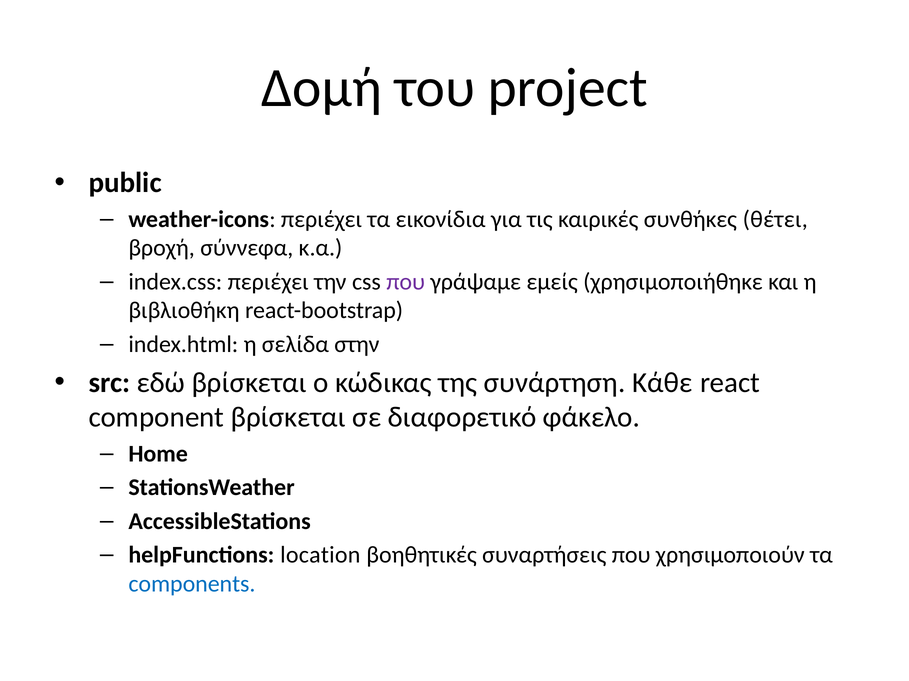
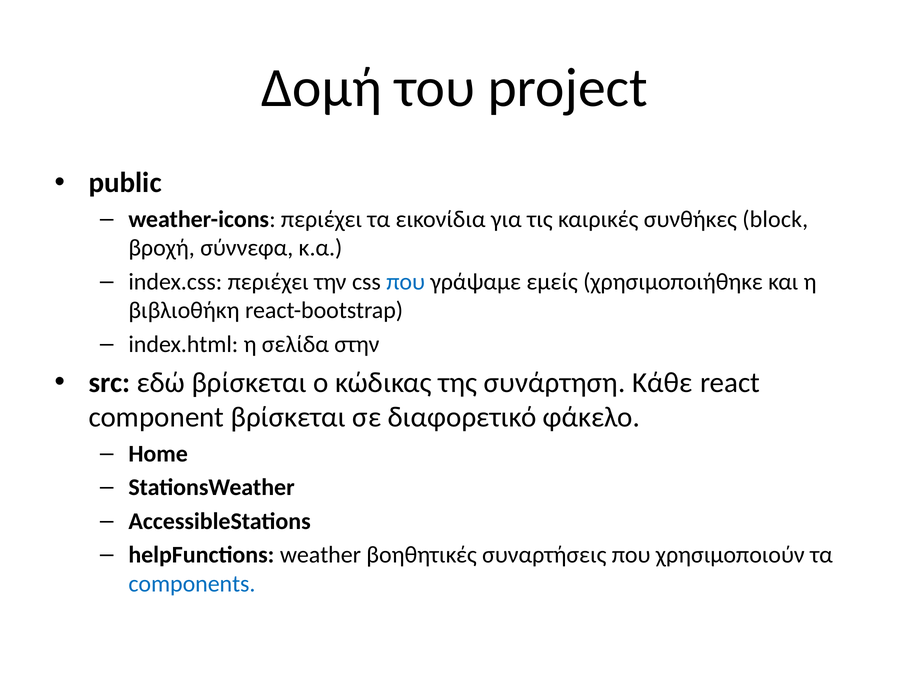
θέτει: θέτει -> block (775, 220)
που colour: purple -> blue (406, 282)
location: location -> weather (320, 556)
